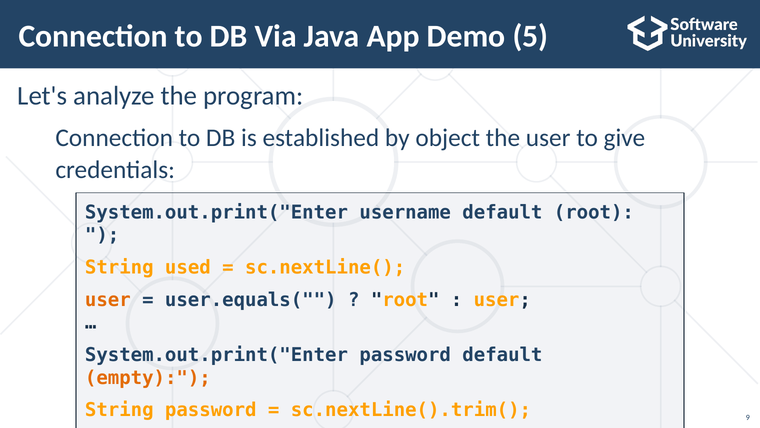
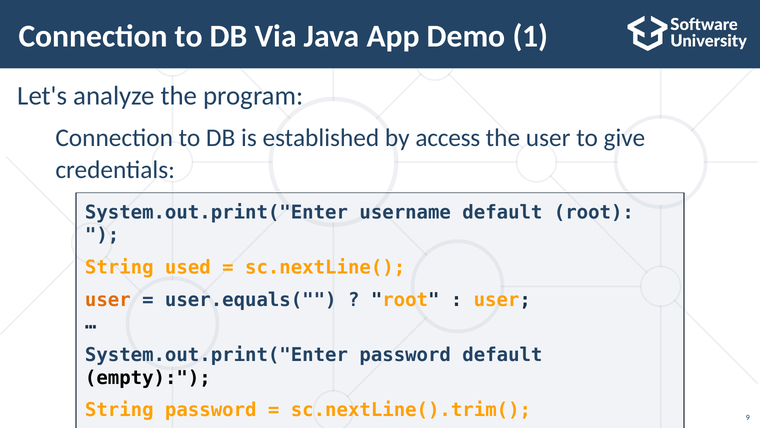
5: 5 -> 1 (530, 36)
object: object -> access (448, 138)
empty colour: orange -> black (148, 377)
